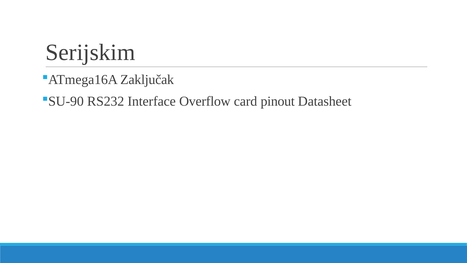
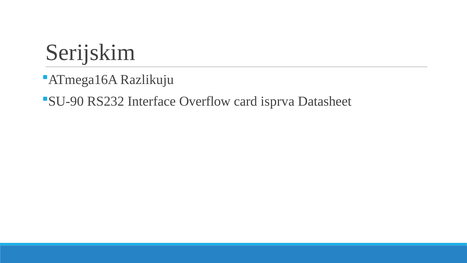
Zaključak: Zaključak -> Razlikuju (147, 80)
pinout: pinout -> isprva (278, 101)
